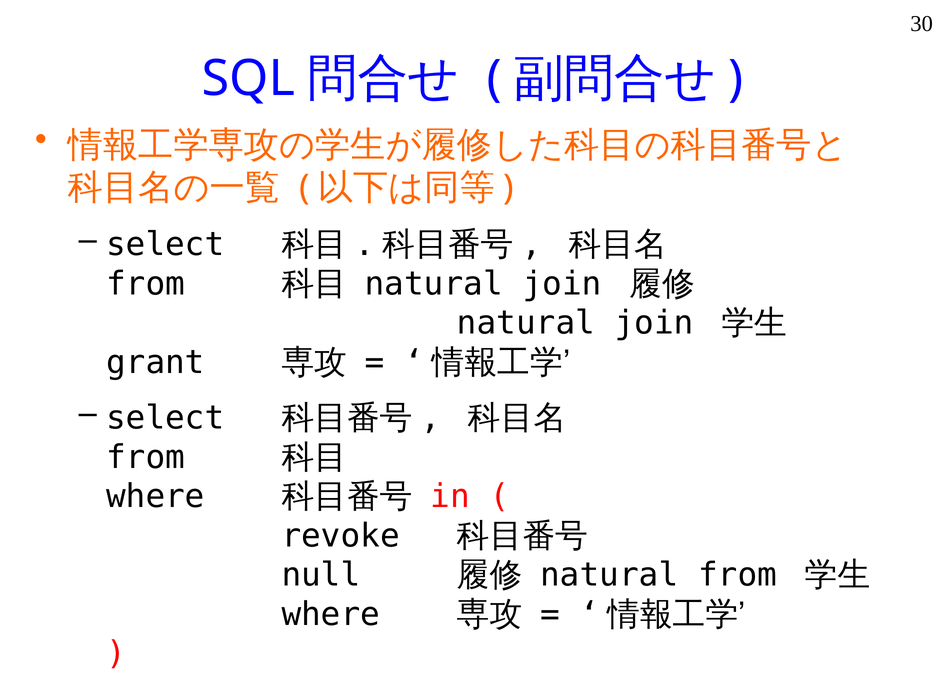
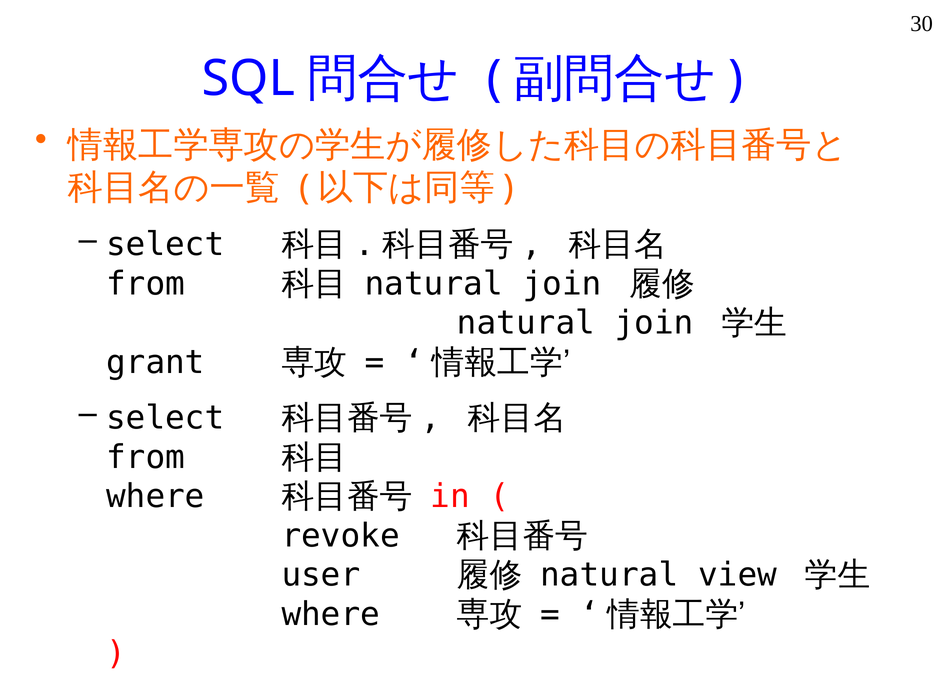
null: null -> user (321, 575)
natural from: from -> view (738, 575)
